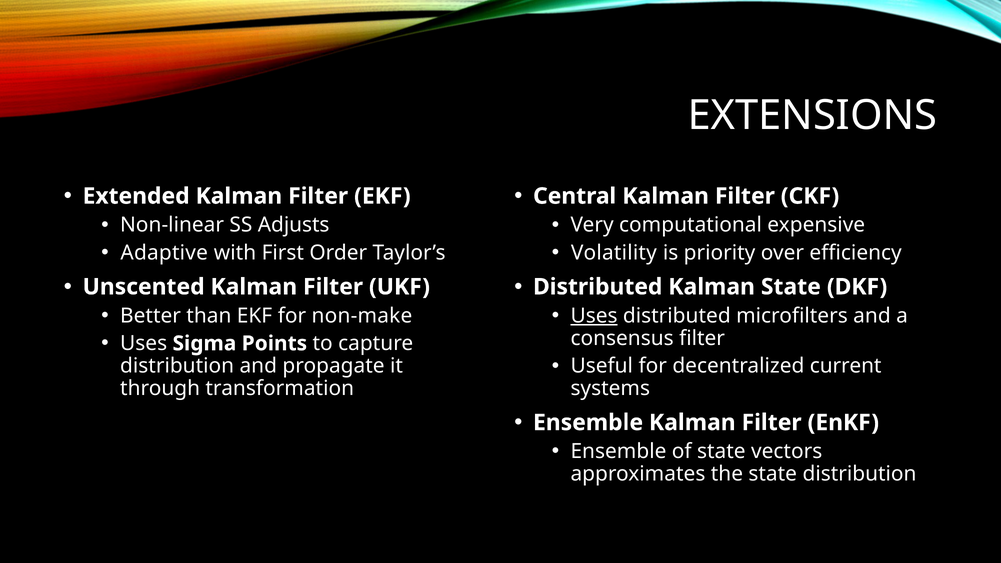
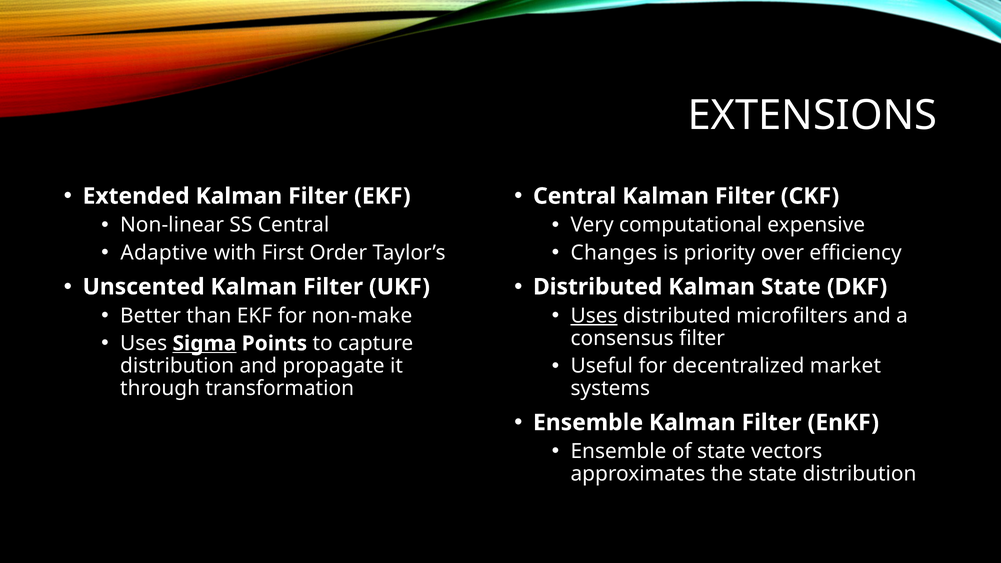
SS Adjusts: Adjusts -> Central (294, 225)
Volatility: Volatility -> Changes (614, 253)
Sigma underline: none -> present (204, 343)
current: current -> market (845, 366)
